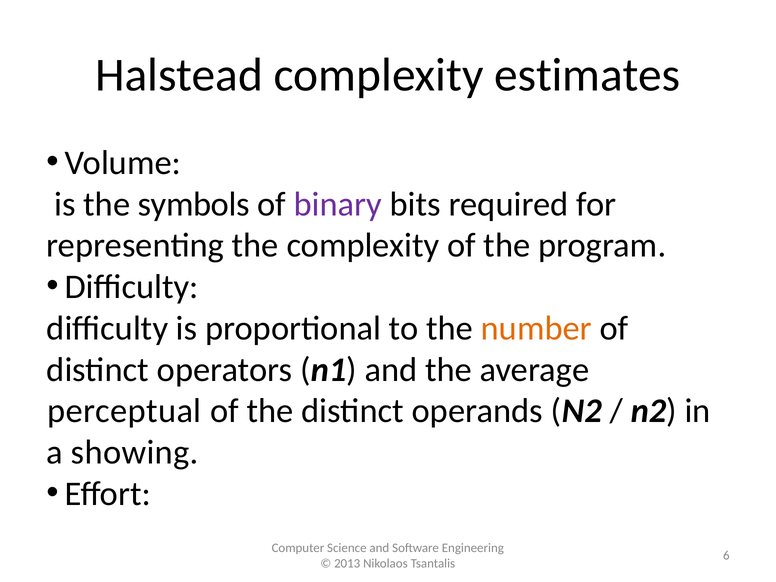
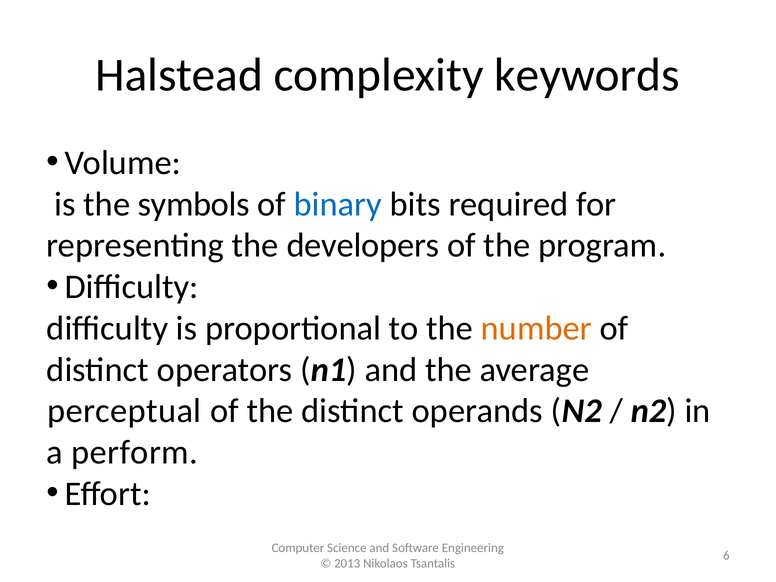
estimates: estimates -> keywords (587, 75)
binary colour: purple -> blue (338, 204)
the complexity: complexity -> developers (363, 246)
showing: showing -> perform (135, 453)
